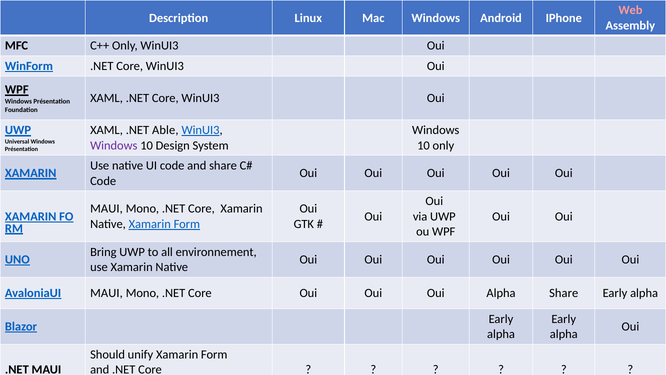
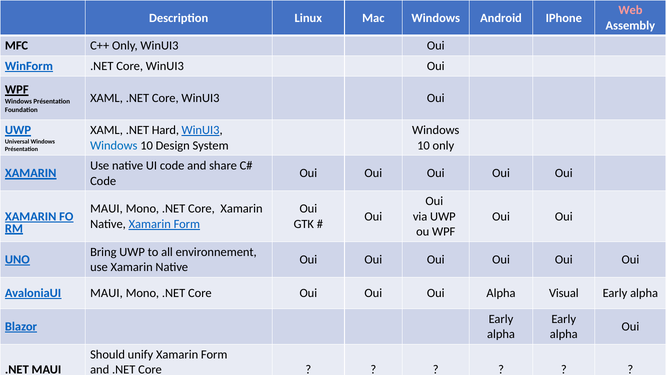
Able: Able -> Hard (165, 130)
Windows colour: purple -> blue (114, 145)
Alpha Share: Share -> Visual (564, 293)
